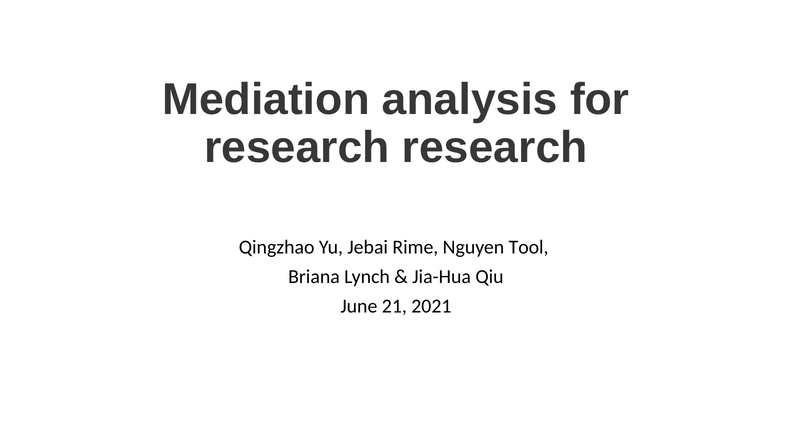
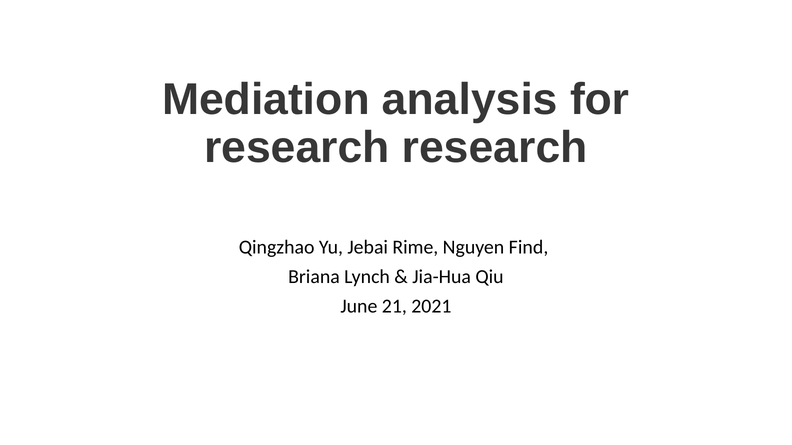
Tool: Tool -> Find (529, 248)
